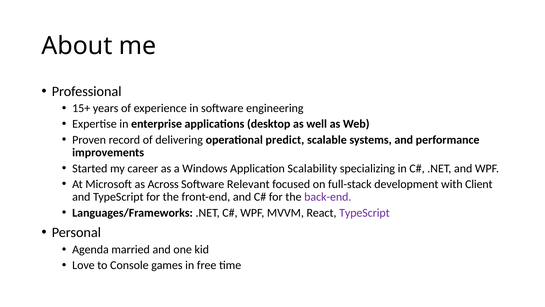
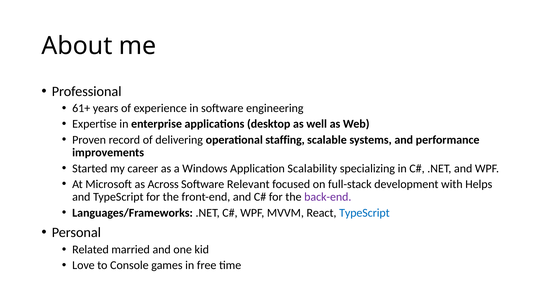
15+: 15+ -> 61+ (81, 108)
predict: predict -> staffing (285, 140)
Client: Client -> Helps (479, 184)
TypeScript colour: purple -> blue (364, 212)
Agenda: Agenda -> Related (90, 249)
